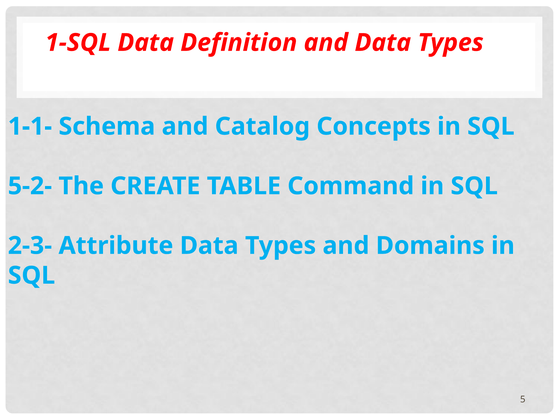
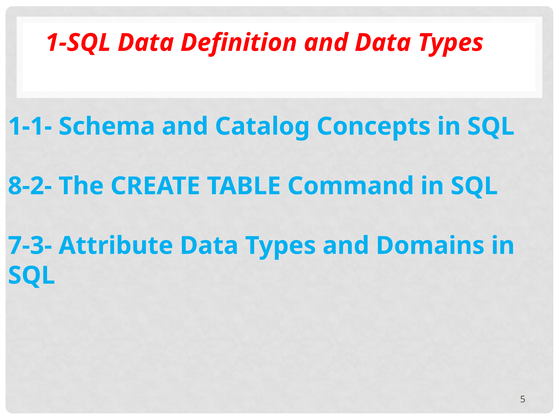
5-2-: 5-2- -> 8-2- (30, 186)
2-3-: 2-3- -> 7-3- (30, 246)
